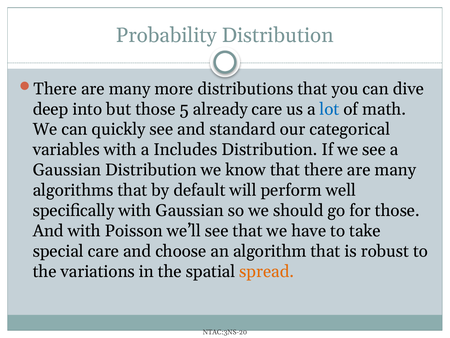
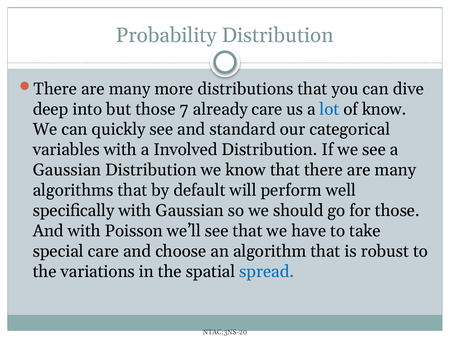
5: 5 -> 7 (184, 109)
of math: math -> know (384, 109)
Includes: Includes -> Involved (185, 149)
spread colour: orange -> blue (267, 271)
